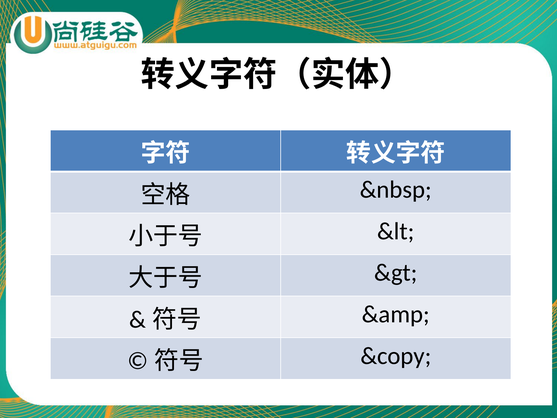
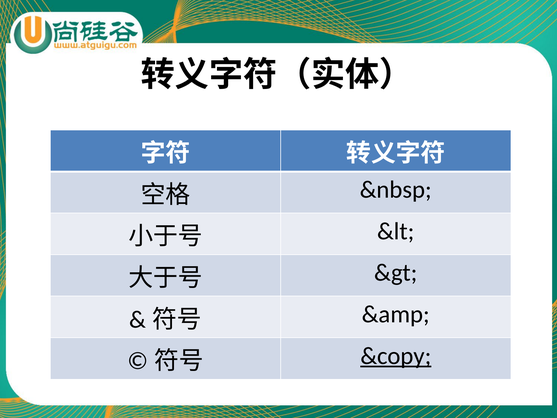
&copy underline: none -> present (396, 356)
